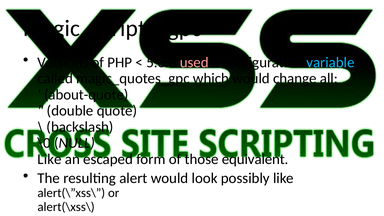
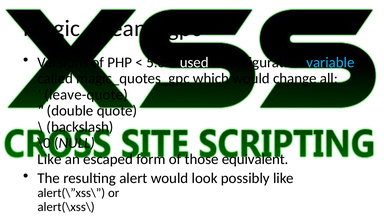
magic_scripts_gpc: magic_scripts_gpc -> magic_means_gpc (112, 28)
used colour: pink -> white (194, 62)
about-quote: about-quote -> leave-quote (86, 95)
